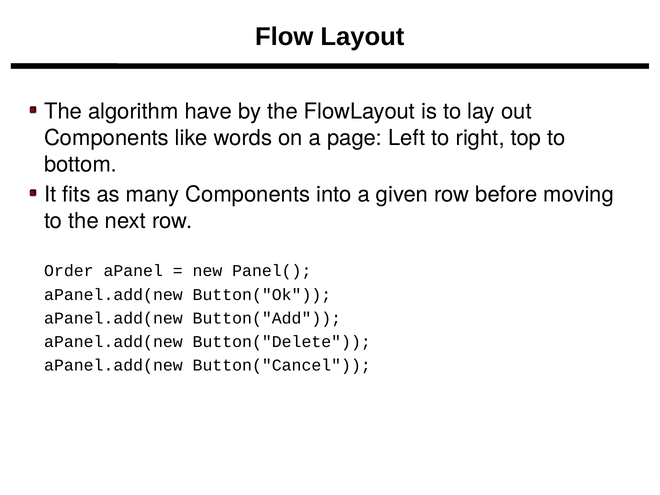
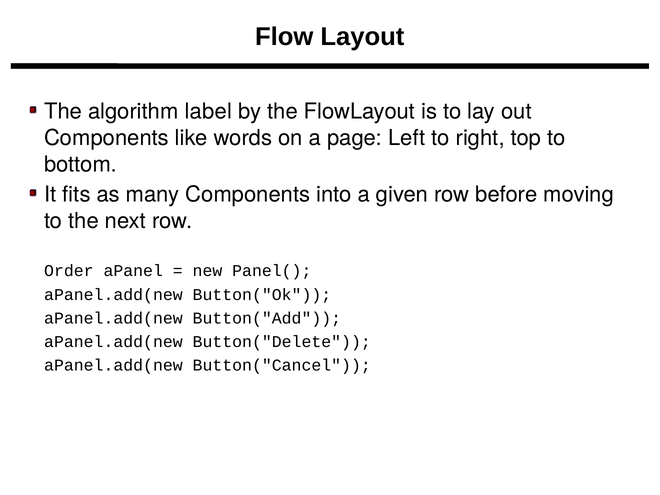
have: have -> label (208, 112)
